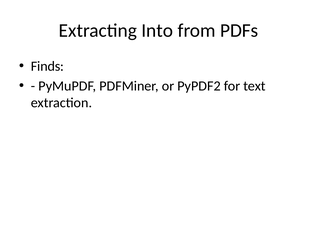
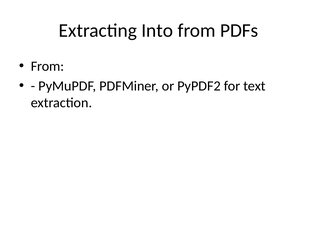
Finds: Finds -> From (47, 67)
